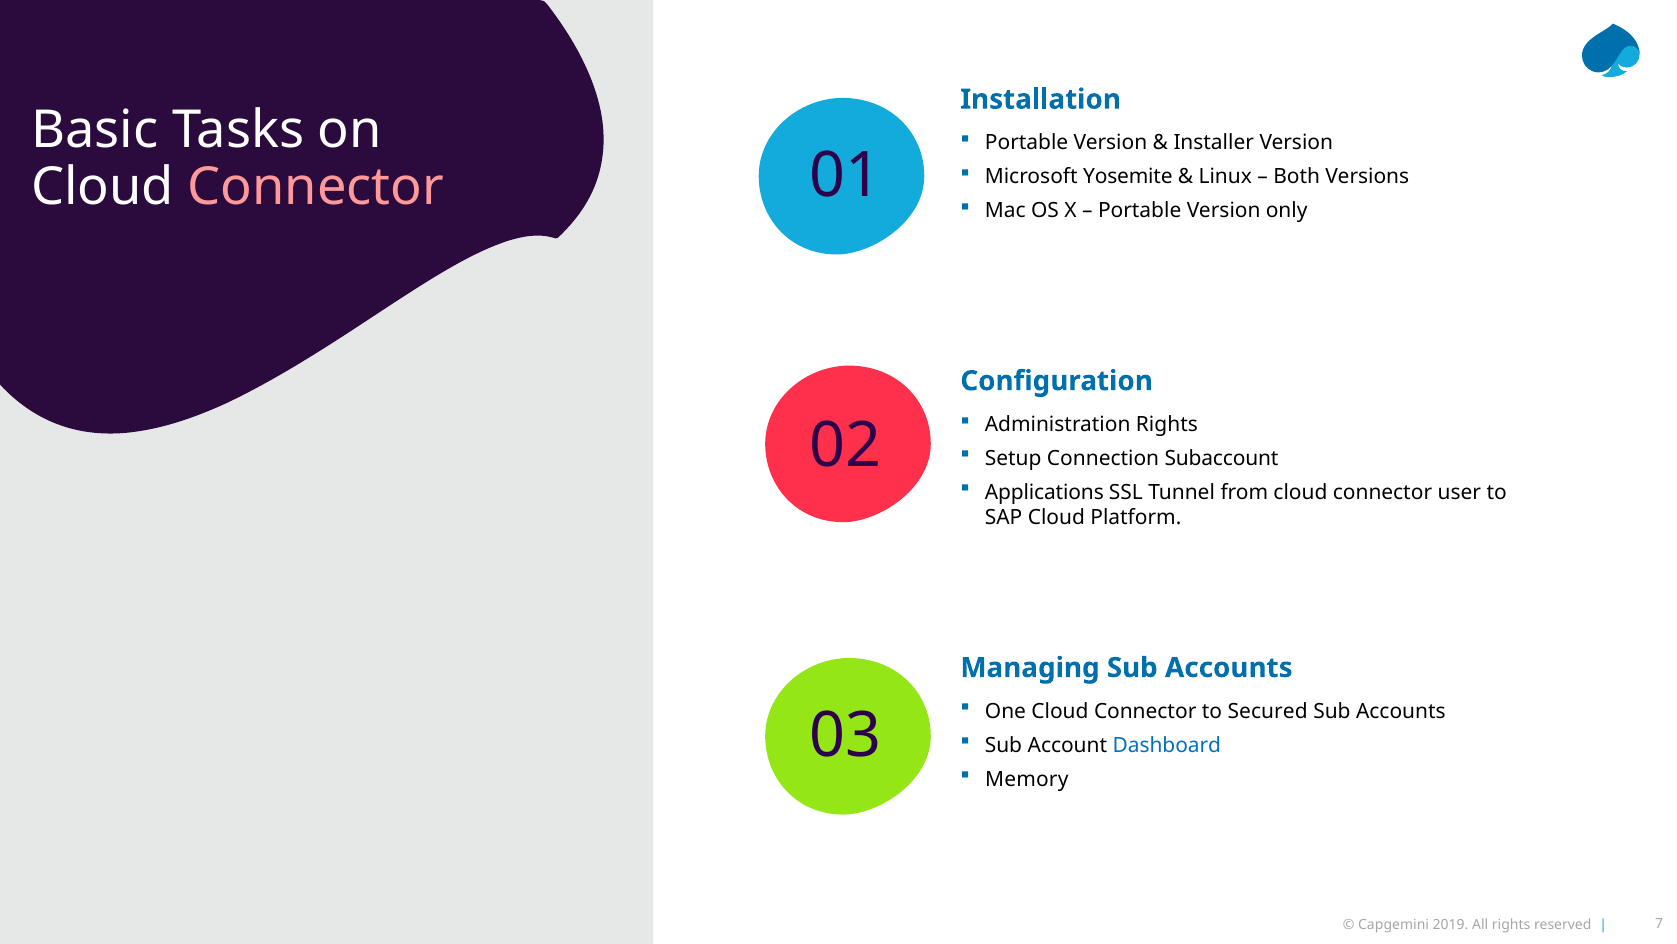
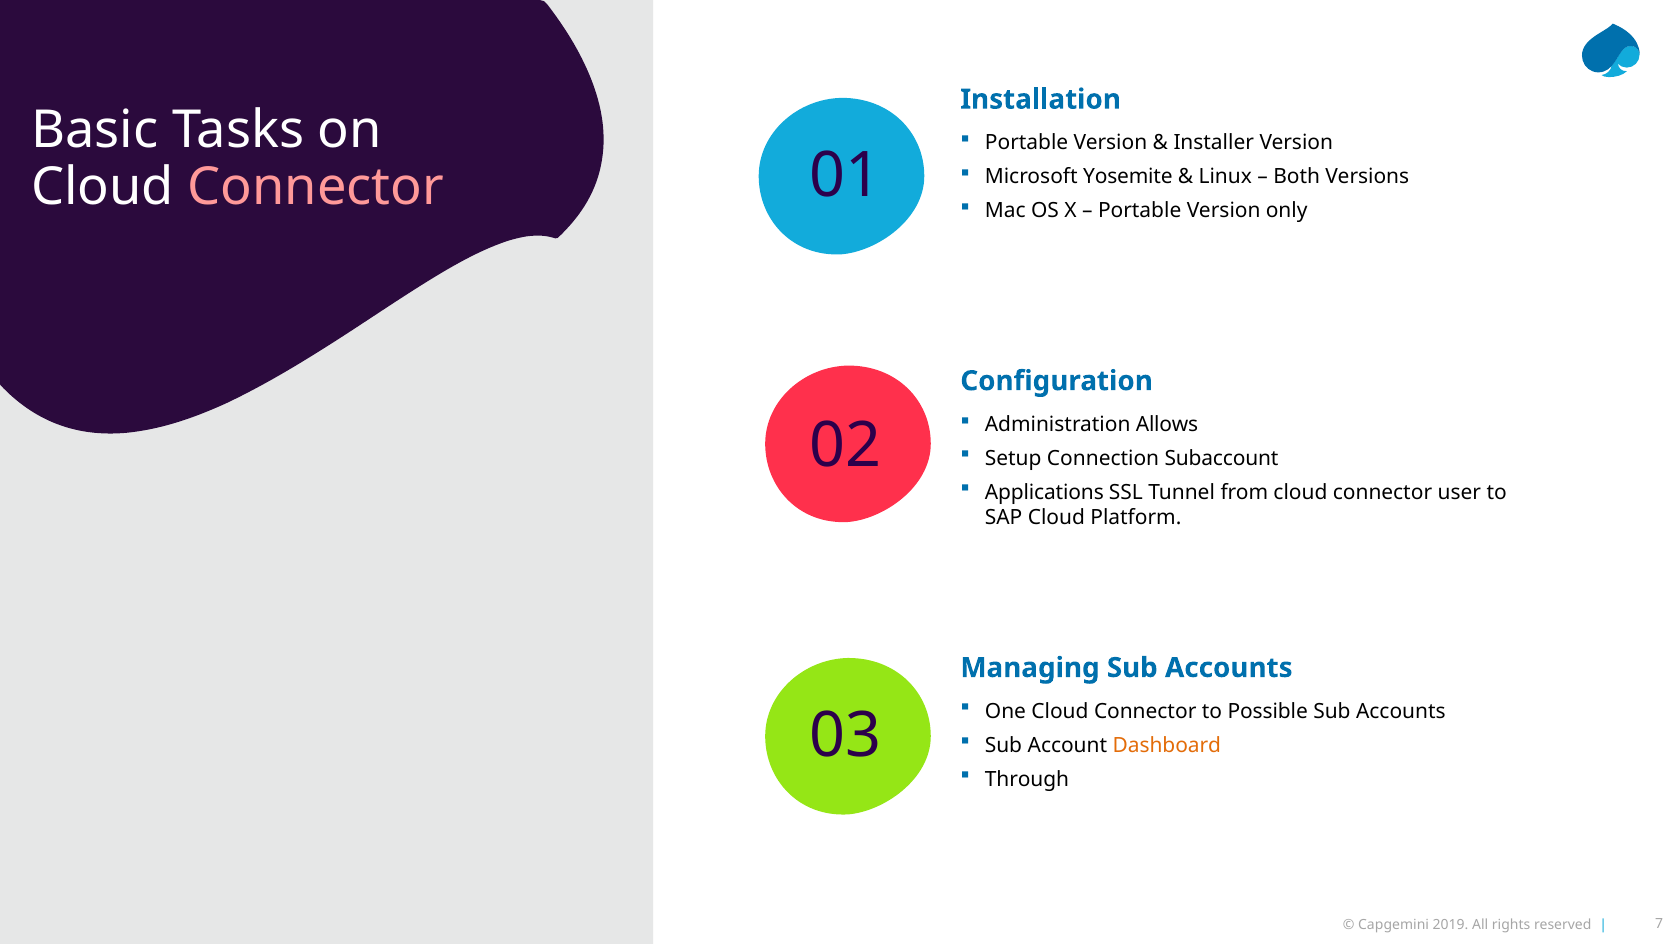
Administration Rights: Rights -> Allows (1167, 424)
Secured: Secured -> Possible (1268, 711)
Dashboard colour: blue -> orange (1167, 745)
Memory: Memory -> Through (1027, 779)
